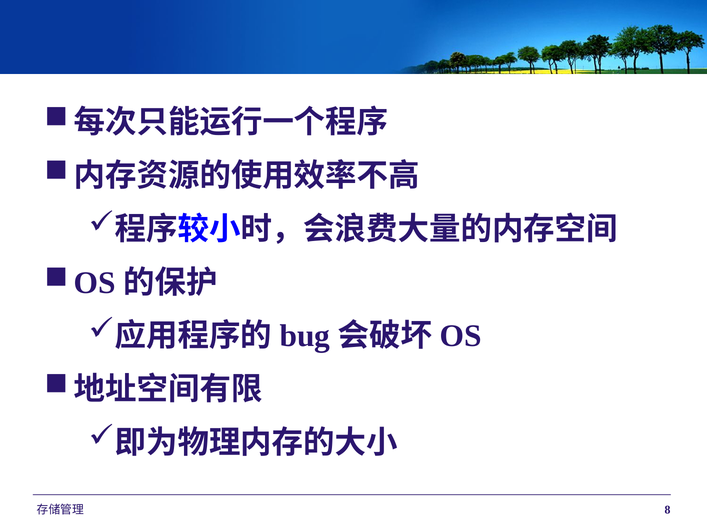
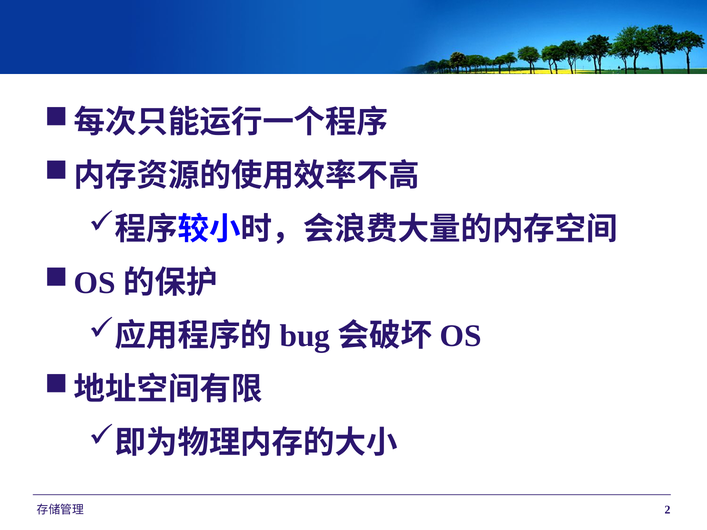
8: 8 -> 2 (667, 510)
